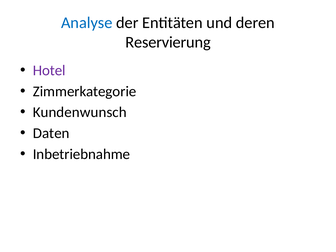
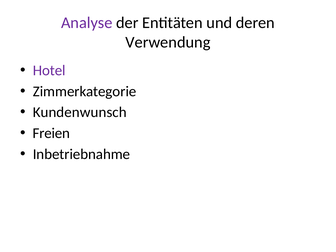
Analyse colour: blue -> purple (87, 23)
Reservierung: Reservierung -> Verwendung (168, 42)
Daten: Daten -> Freien (51, 133)
